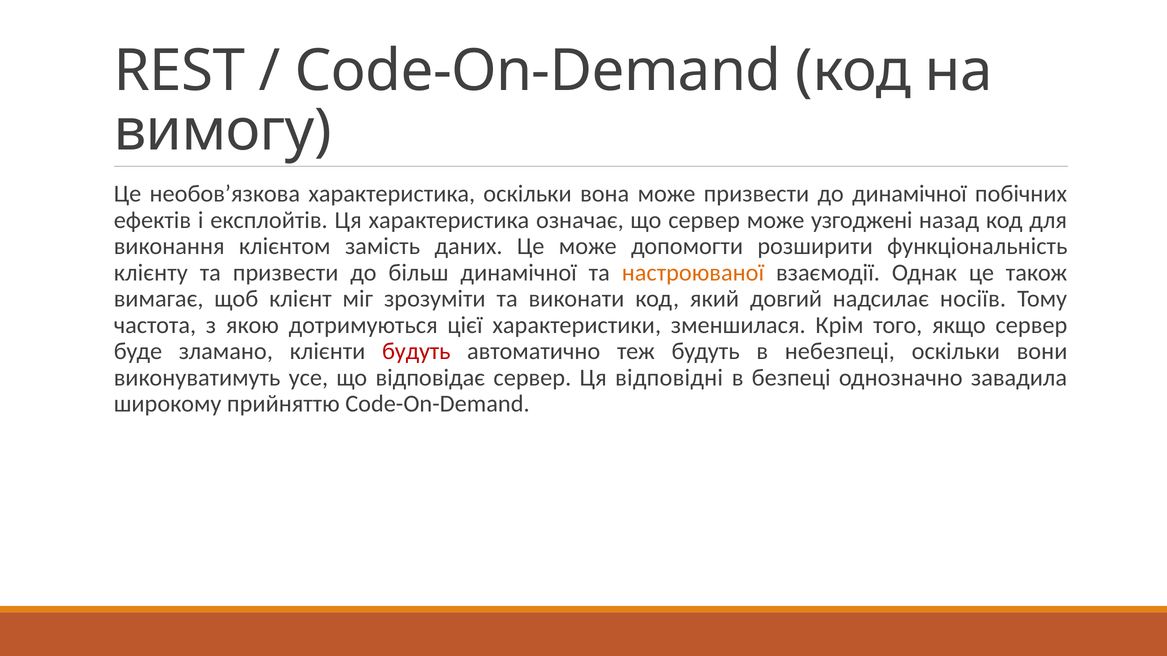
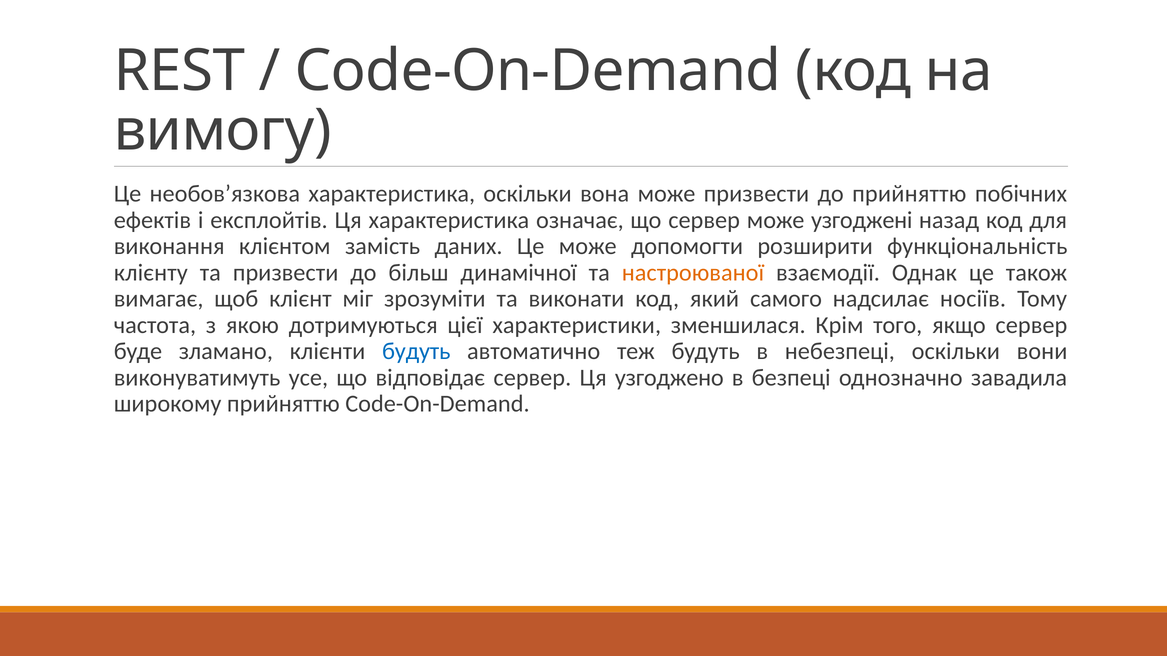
до динамічної: динамічної -> прийняттю (909, 194)
довгий: довгий -> самого (786, 299)
будуть colour: red -> blue (416, 352)
відповідні: відповідні -> узгоджено (669, 378)
